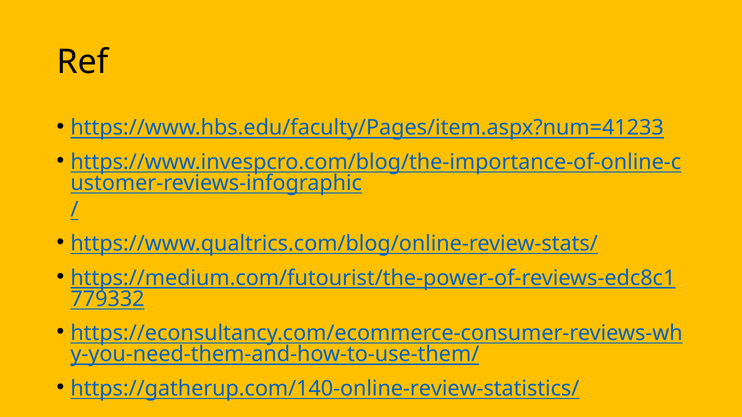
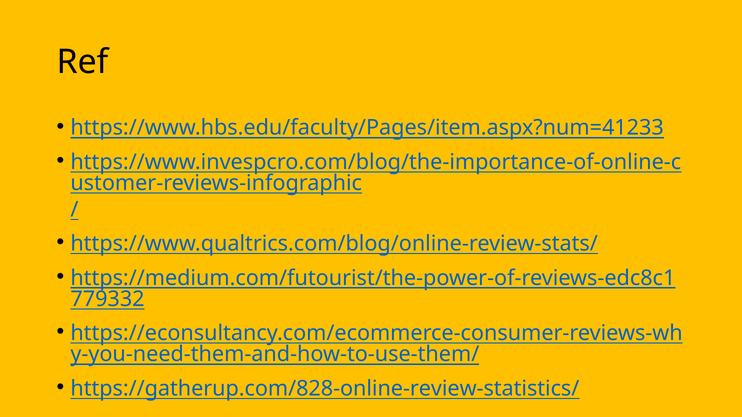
https://gatherup.com/140-online-review-statistics/: https://gatherup.com/140-online-review-statistics/ -> https://gatherup.com/828-online-review-statistics/ (325, 389)
